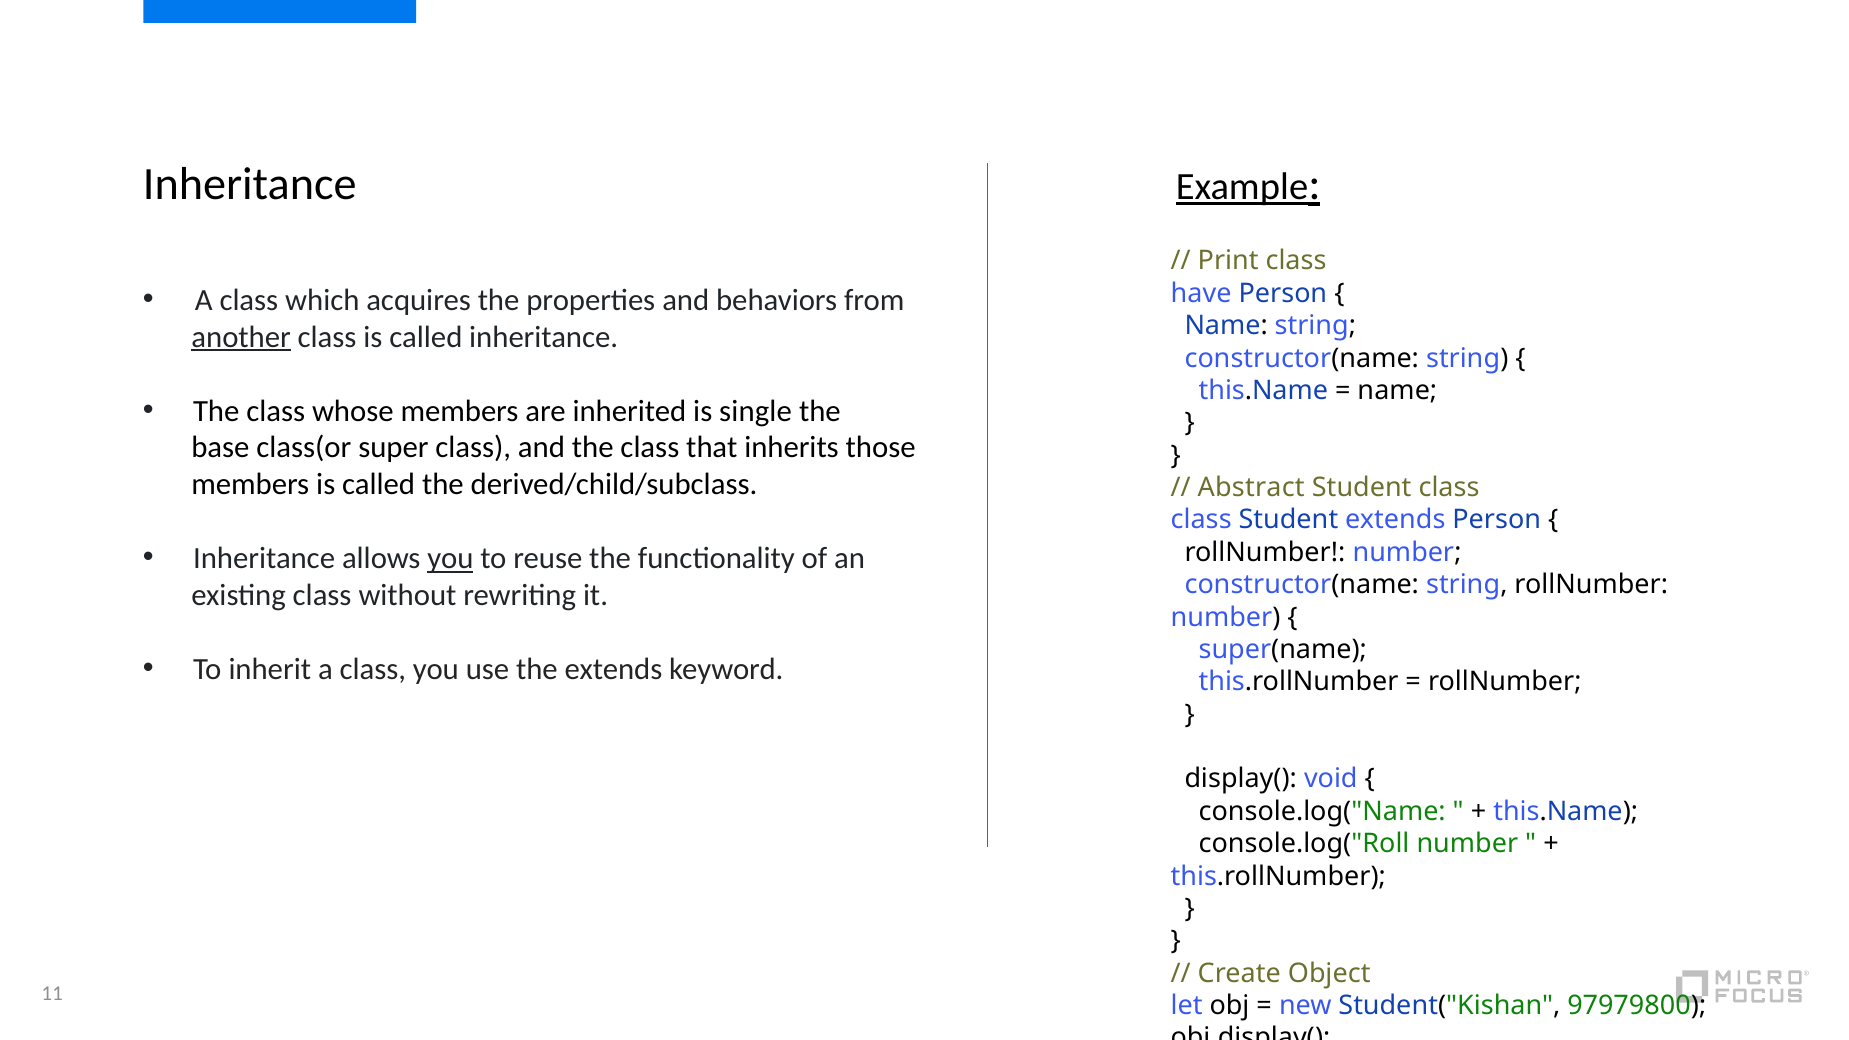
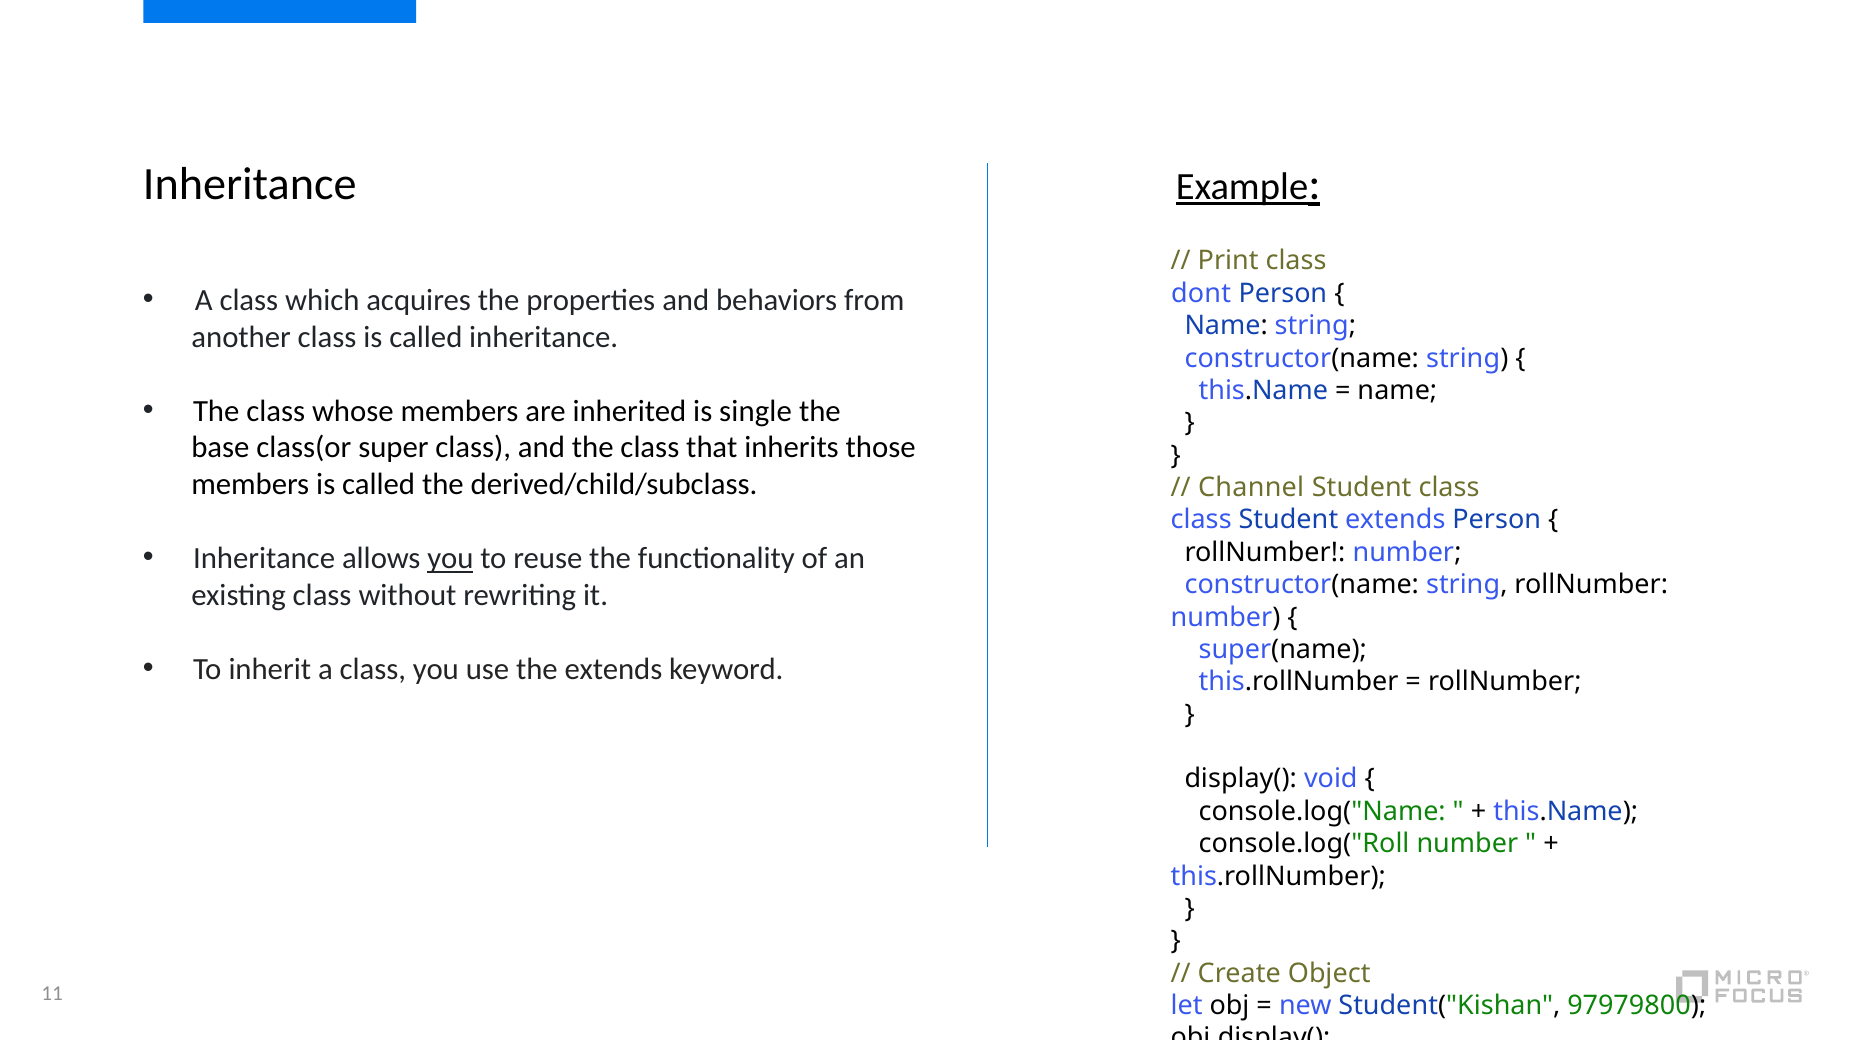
have: have -> dont (1201, 293)
another underline: present -> none (241, 337)
Abstract: Abstract -> Channel (1251, 488)
